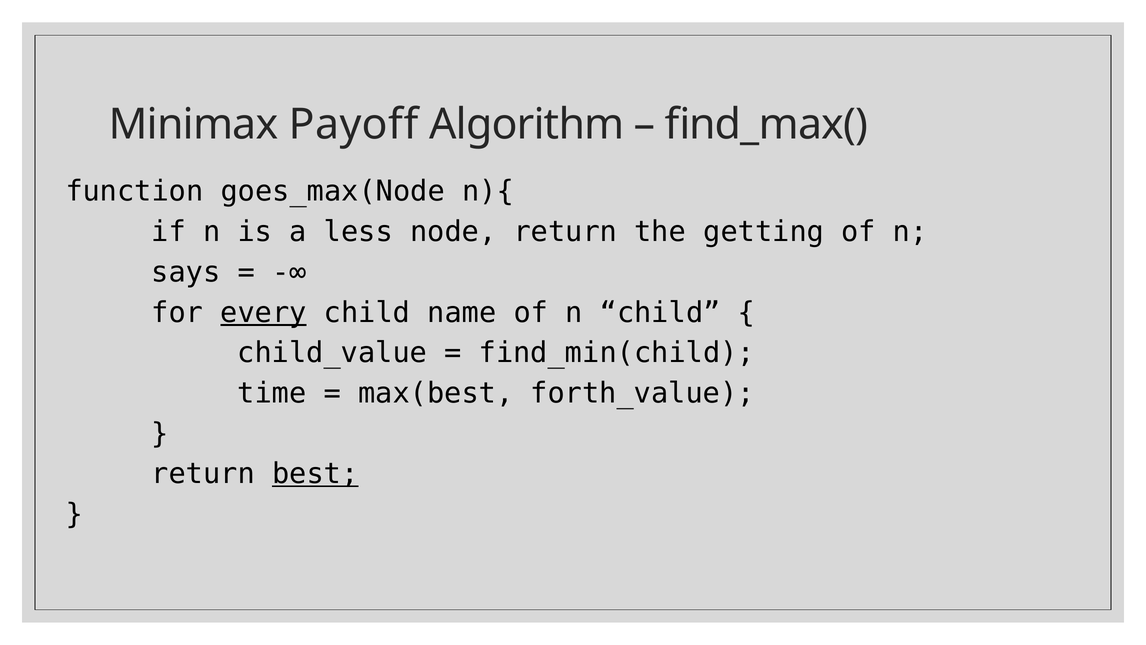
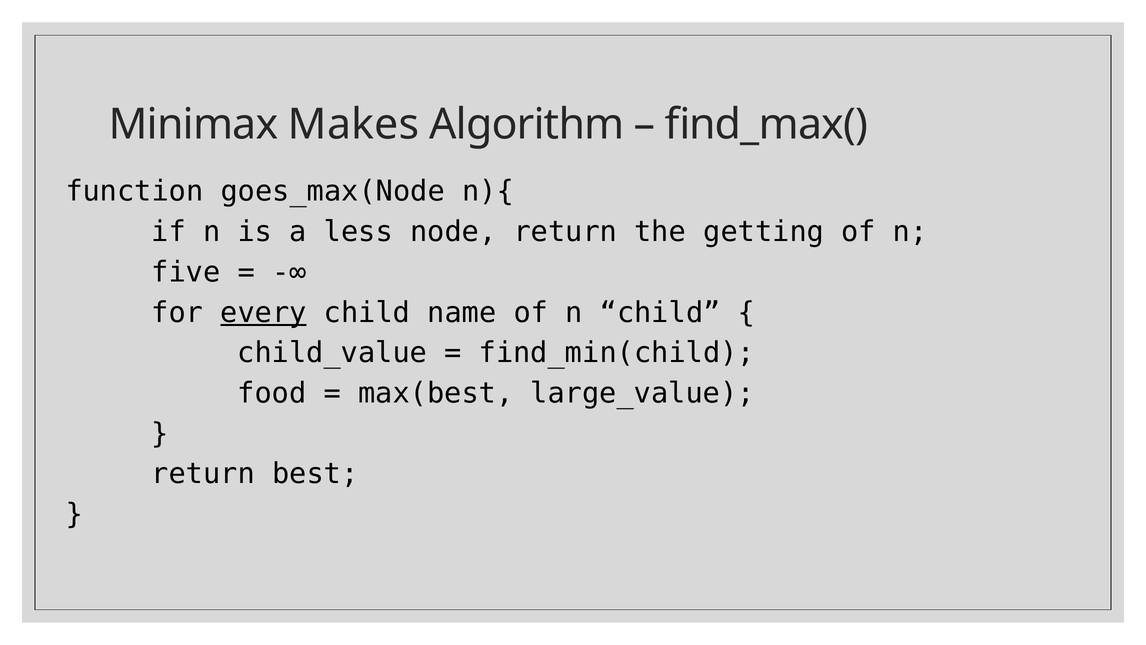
Payoff: Payoff -> Makes (354, 125)
says: says -> five (186, 272)
time: time -> food (272, 393)
forth_value: forth_value -> large_value (643, 393)
best underline: present -> none (315, 474)
